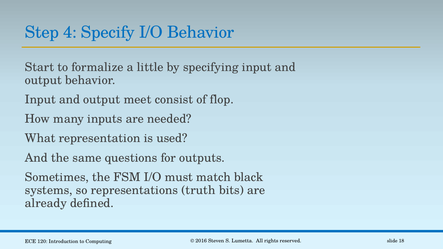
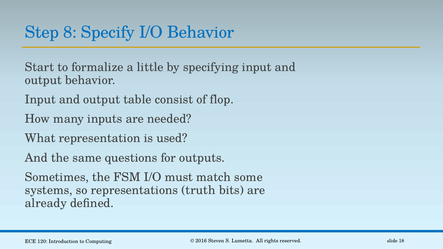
4: 4 -> 8 (70, 32)
meet: meet -> table (138, 100)
black: black -> some (248, 177)
